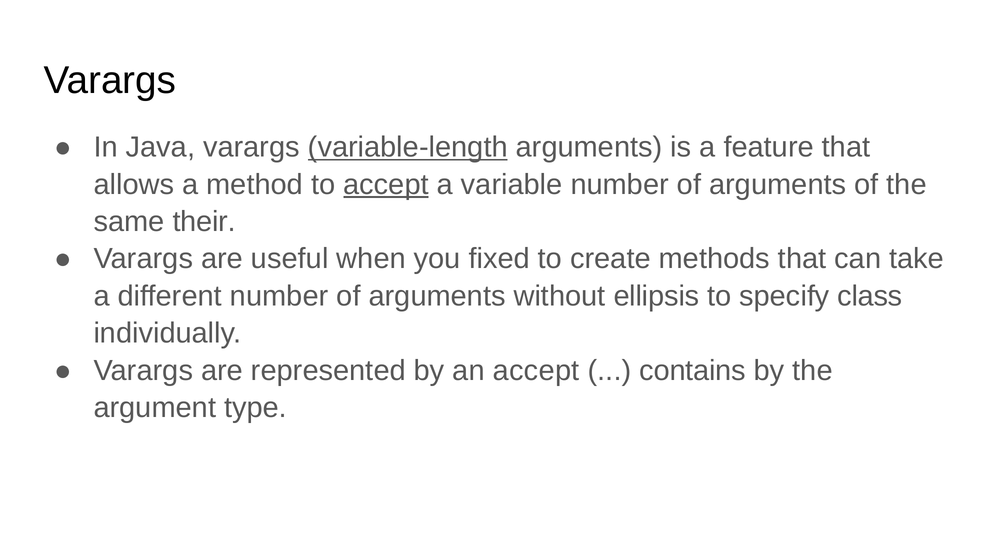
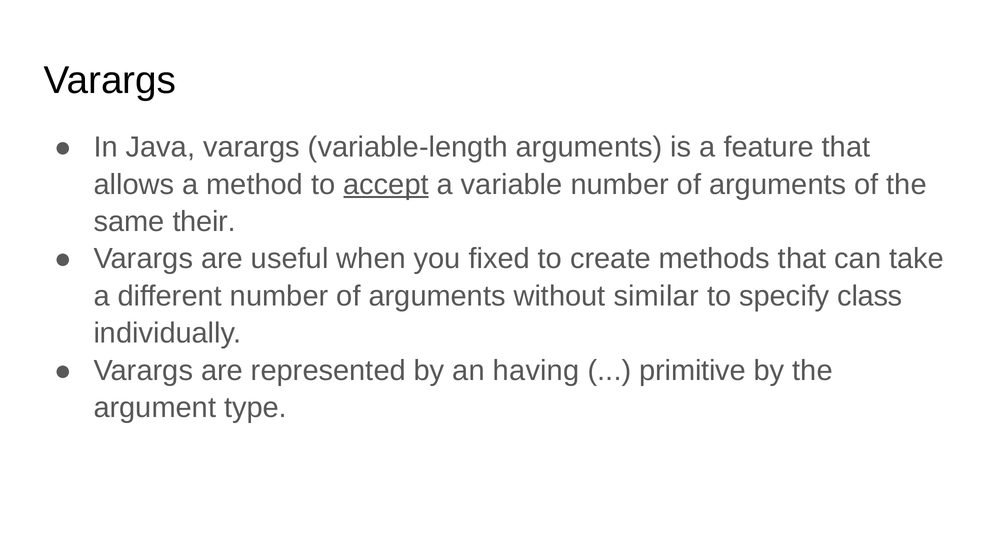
variable-length underline: present -> none (408, 147)
ellipsis: ellipsis -> similar (656, 296)
an accept: accept -> having (536, 370)
contains: contains -> primitive (693, 370)
